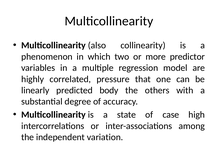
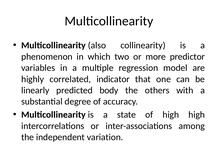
pressure: pressure -> indicator (113, 79)
of case: case -> high (171, 115)
